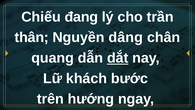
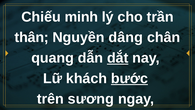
đang: đang -> minh (81, 17)
bước underline: none -> present (129, 78)
hướng: hướng -> sương (91, 99)
